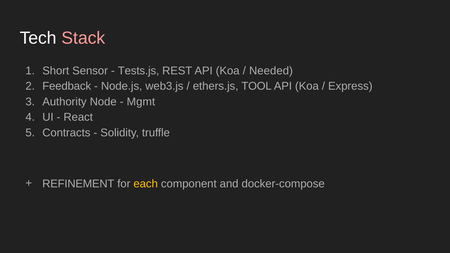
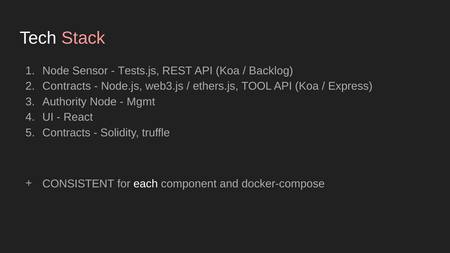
Short: Short -> Node (56, 71)
Needed: Needed -> Backlog (271, 71)
Feedback: Feedback -> Contracts (67, 86)
REFINEMENT: REFINEMENT -> CONSISTENT (78, 184)
each colour: yellow -> white (146, 184)
